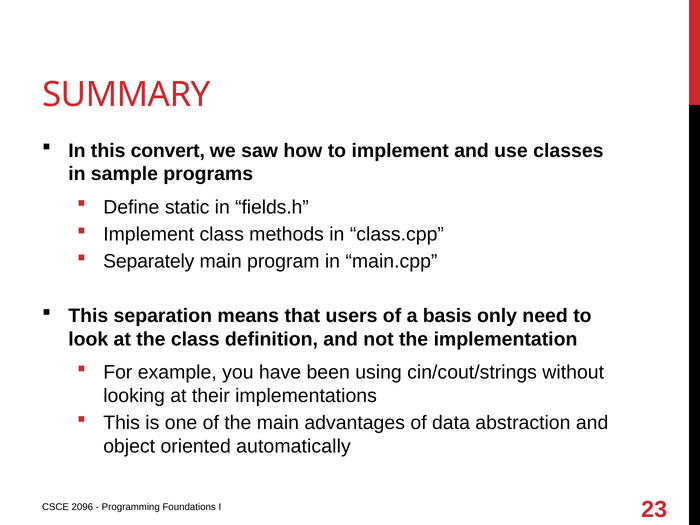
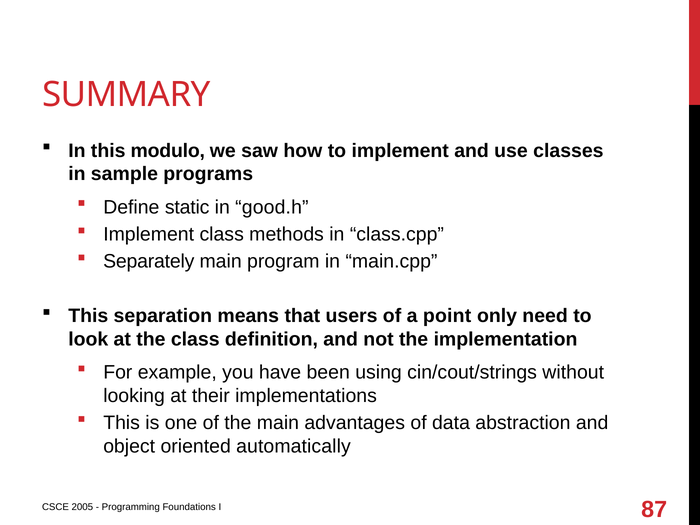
convert: convert -> modulo (168, 151)
fields.h: fields.h -> good.h (272, 207)
basis: basis -> point (447, 316)
2096: 2096 -> 2005 (82, 507)
23: 23 -> 87 (654, 510)
